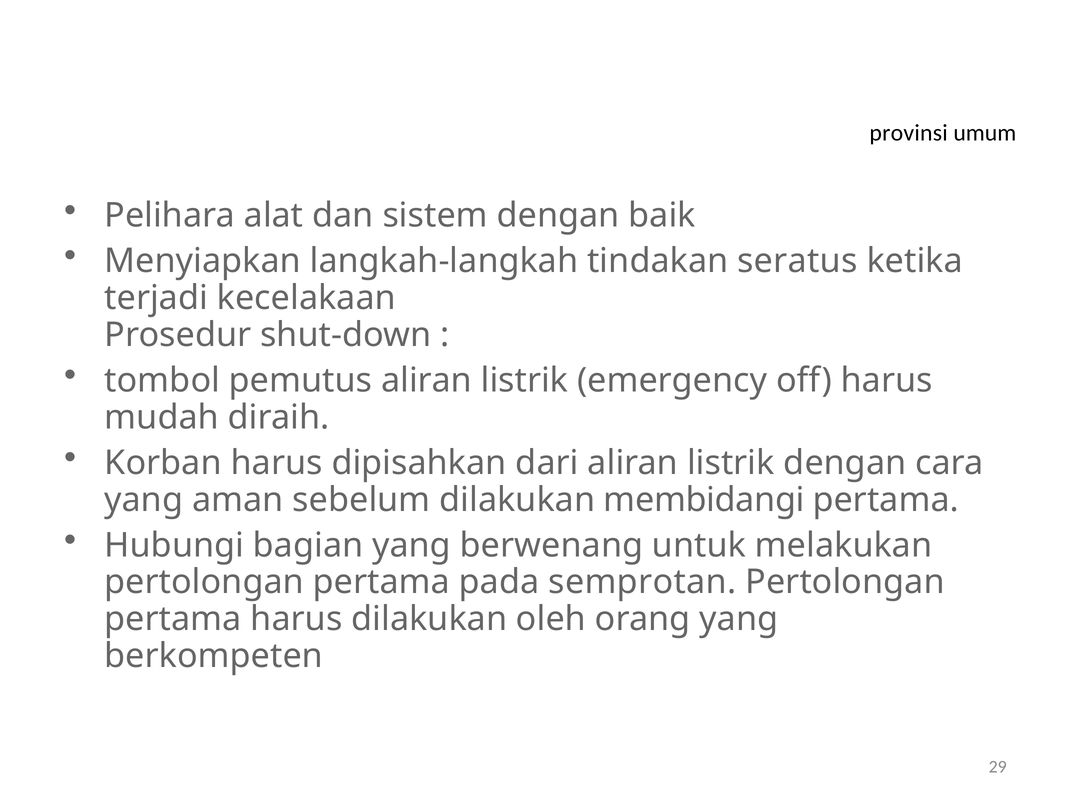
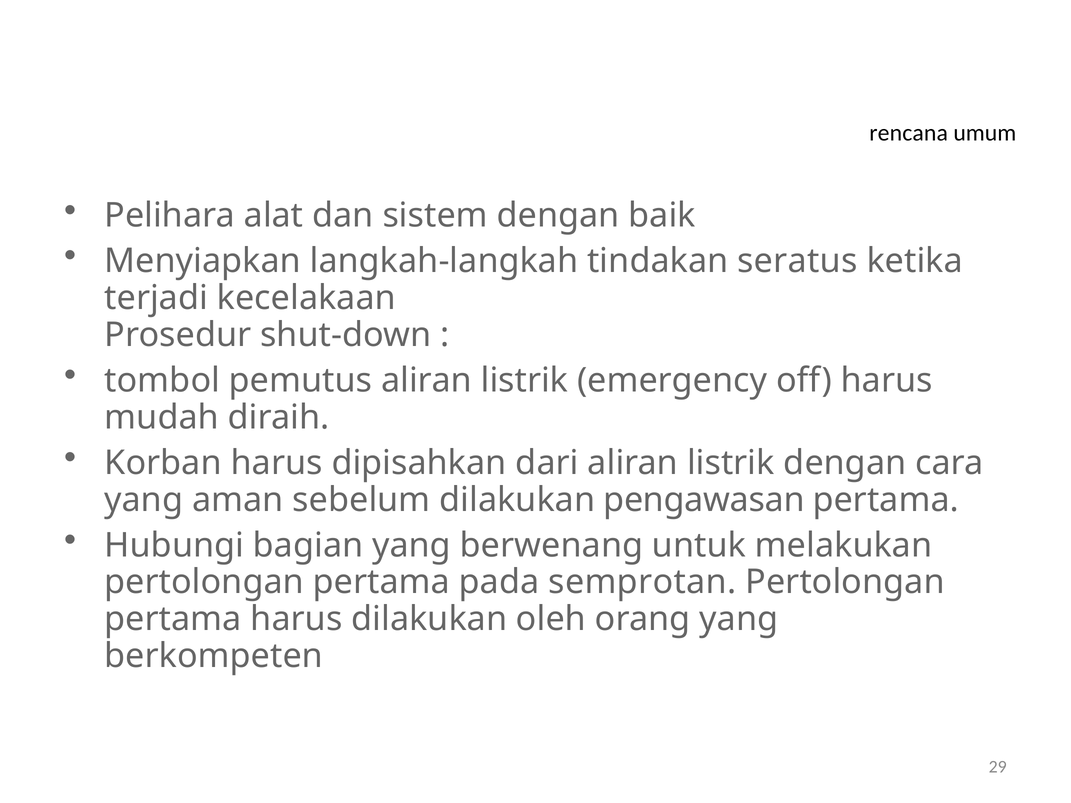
provinsi: provinsi -> rencana (909, 133)
membidangi: membidangi -> pengawasan (704, 500)
